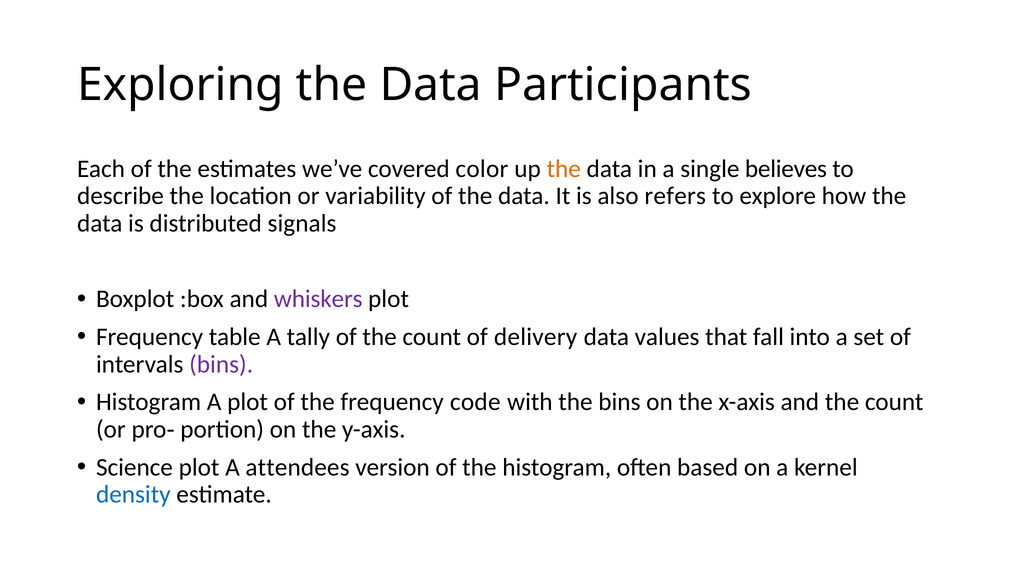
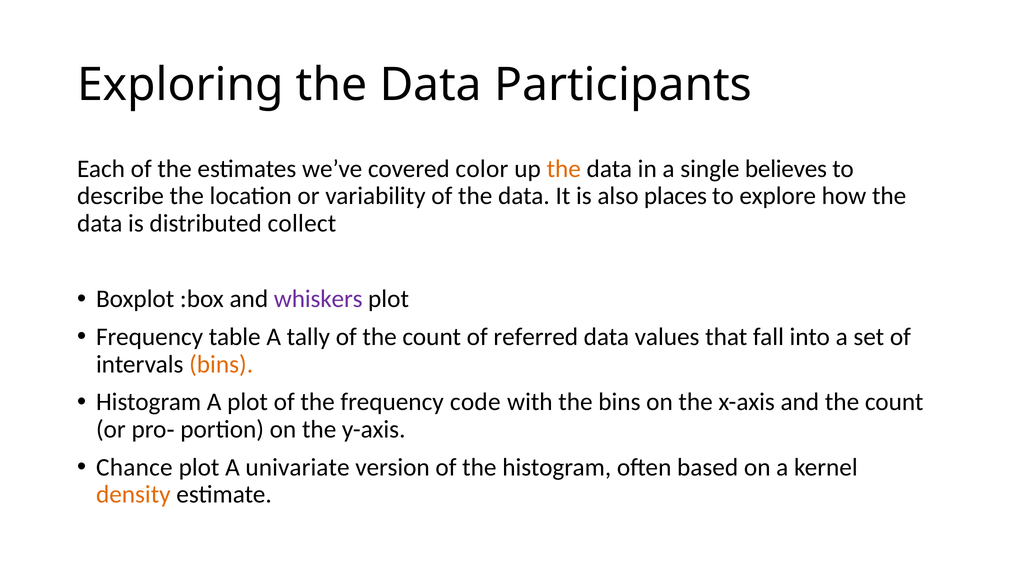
refers: refers -> places (675, 196)
signals: signals -> collect (302, 223)
delivery: delivery -> referred (536, 337)
bins colour: purple -> orange (221, 364)
Science: Science -> Chance (134, 467)
attendees: attendees -> univariate (298, 467)
density colour: blue -> orange (133, 494)
